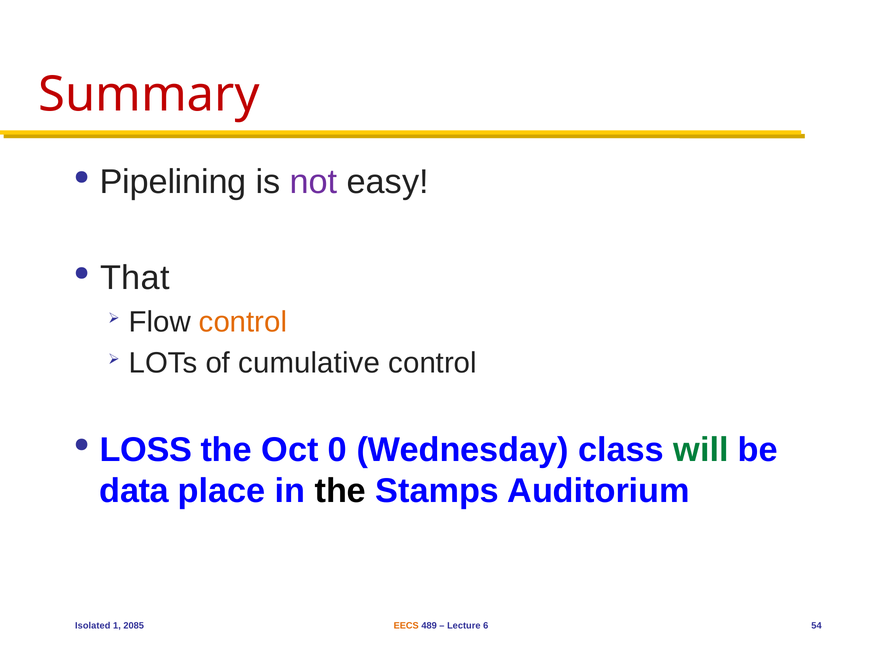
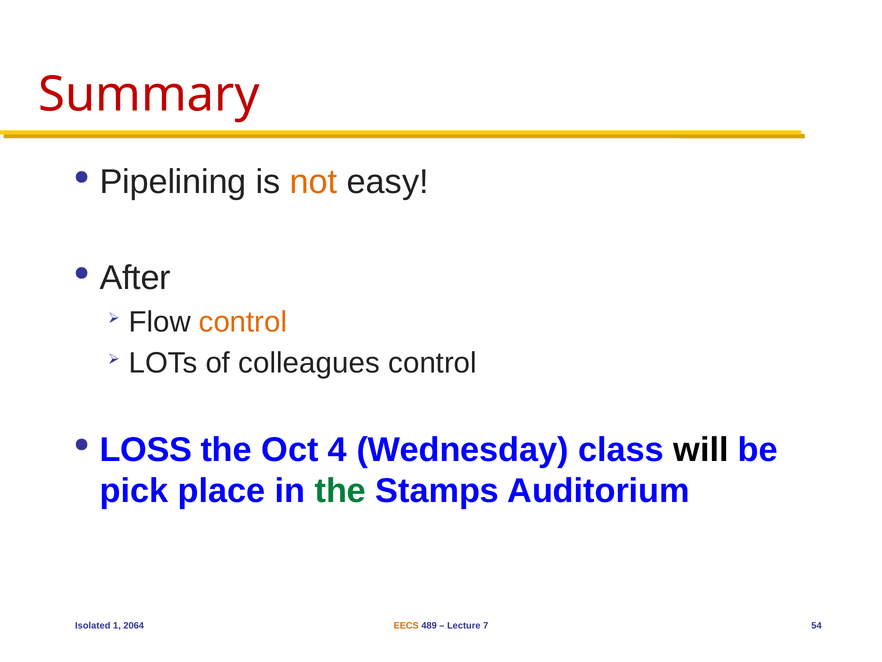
not colour: purple -> orange (314, 182)
That: That -> After (135, 278)
cumulative: cumulative -> colleagues (309, 363)
0: 0 -> 4 (337, 449)
will colour: green -> black (701, 449)
data: data -> pick (134, 491)
the colour: black -> green (340, 491)
2085: 2085 -> 2064 (134, 625)
6: 6 -> 7 (486, 625)
